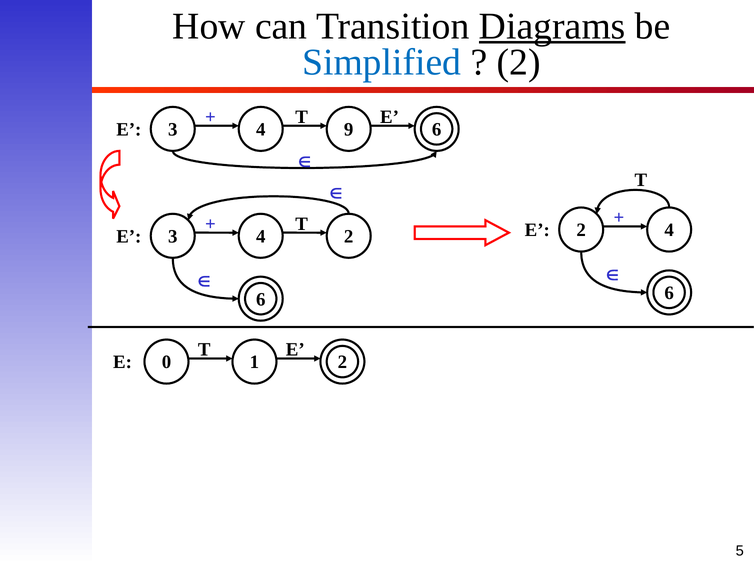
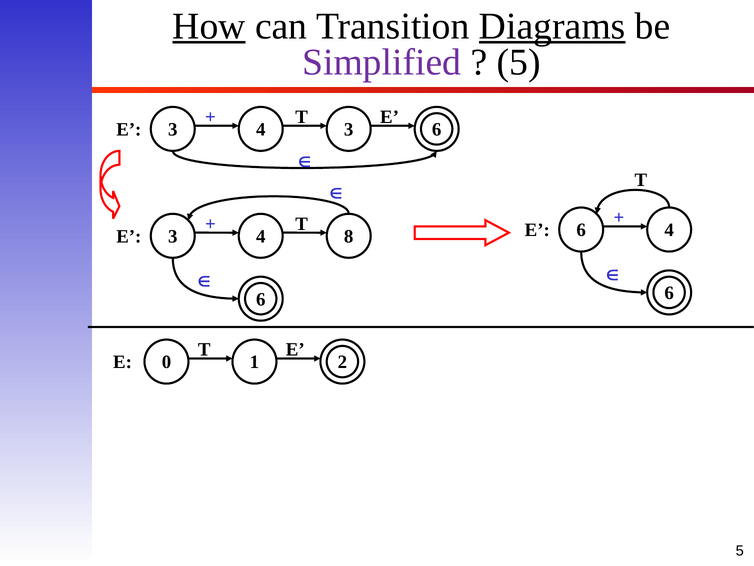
How underline: none -> present (209, 26)
Simplified colour: blue -> purple (382, 62)
2: 2 -> 5 (519, 62)
E 9: 9 -> 3 (349, 129)
2: 2 -> 6 (581, 230)
2: 2 -> 8 (349, 236)
